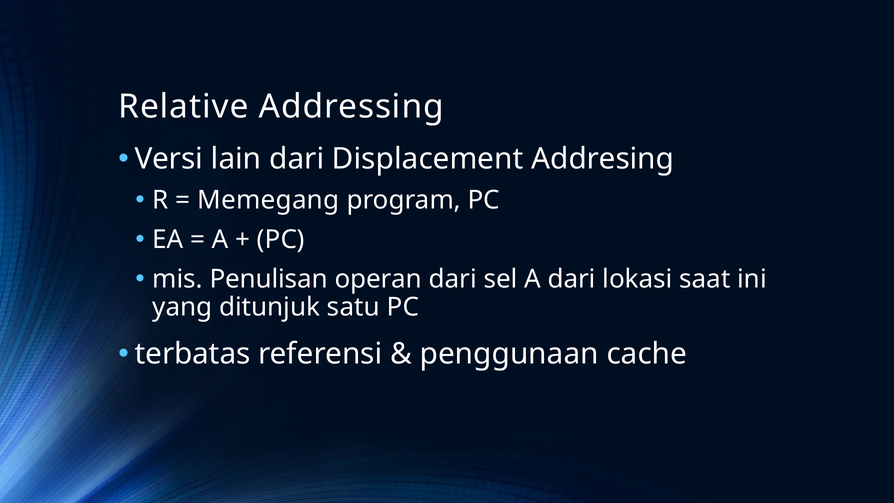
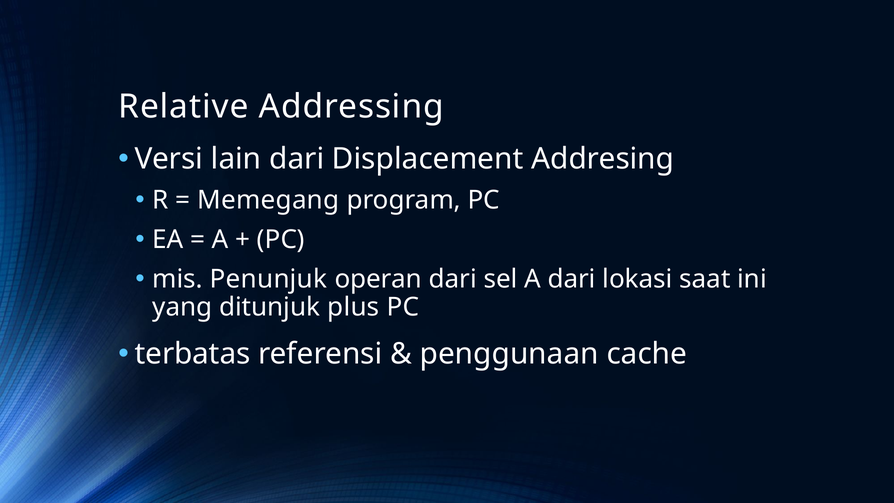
Penulisan: Penulisan -> Penunjuk (269, 279)
satu: satu -> plus (353, 307)
